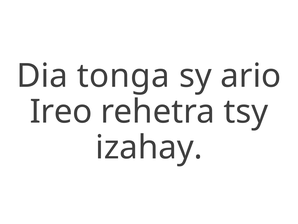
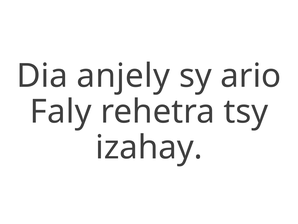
tonga: tonga -> anjely (123, 76)
Ireo: Ireo -> Faly (61, 112)
